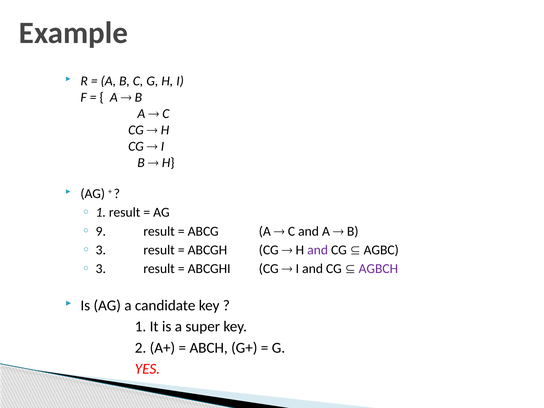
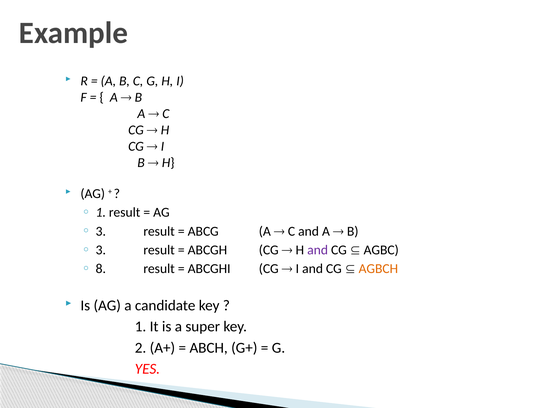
9: 9 -> 3 (101, 231)
3: 3 -> 8 (101, 269)
AGBCH colour: purple -> orange (378, 269)
